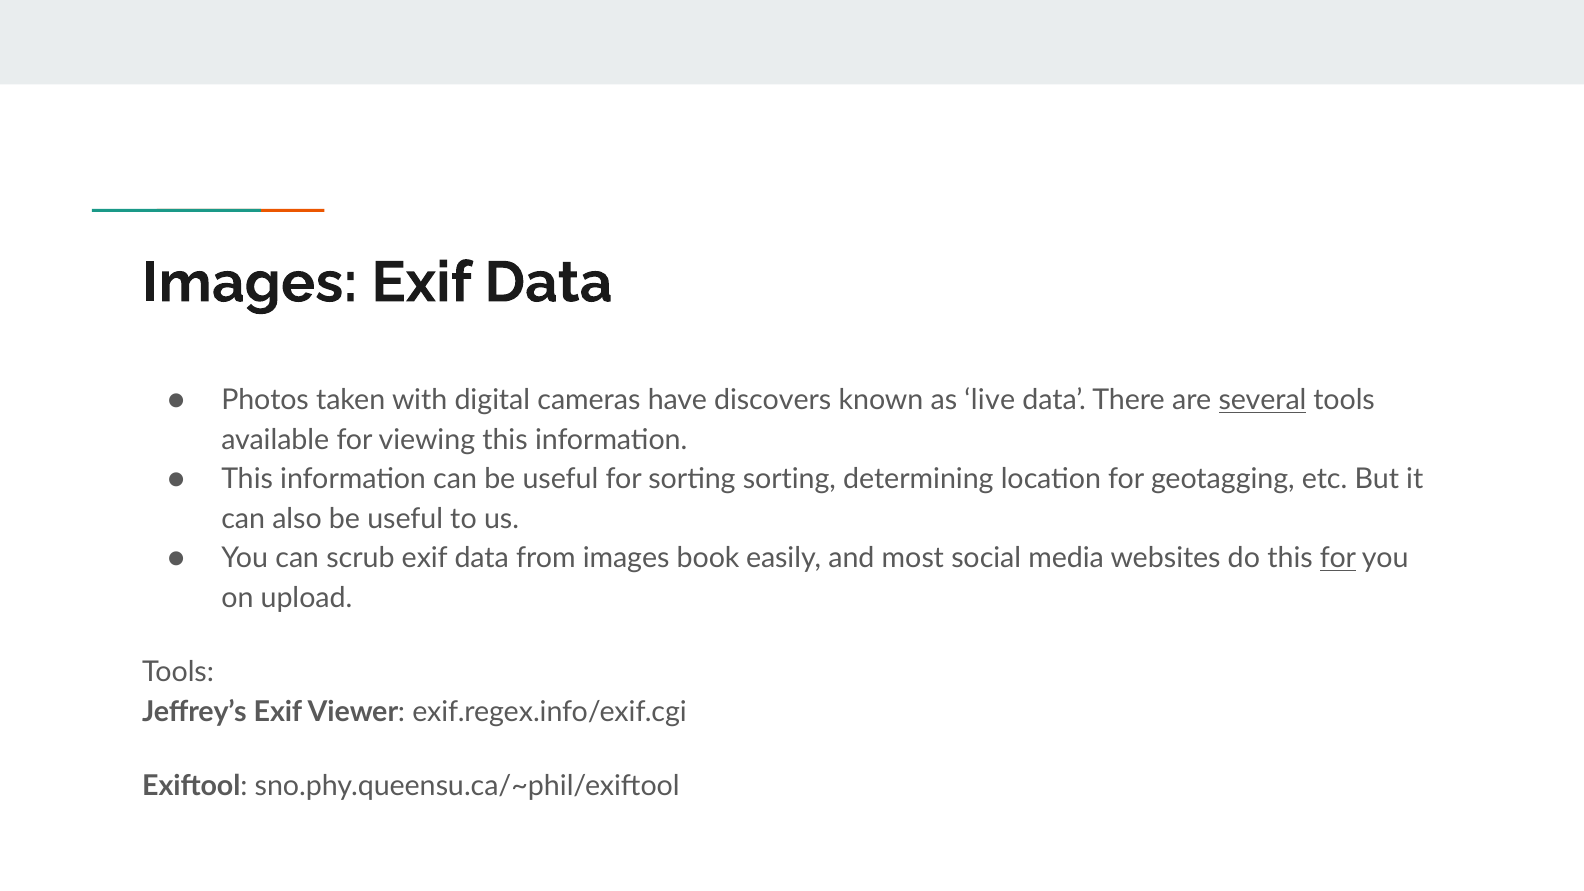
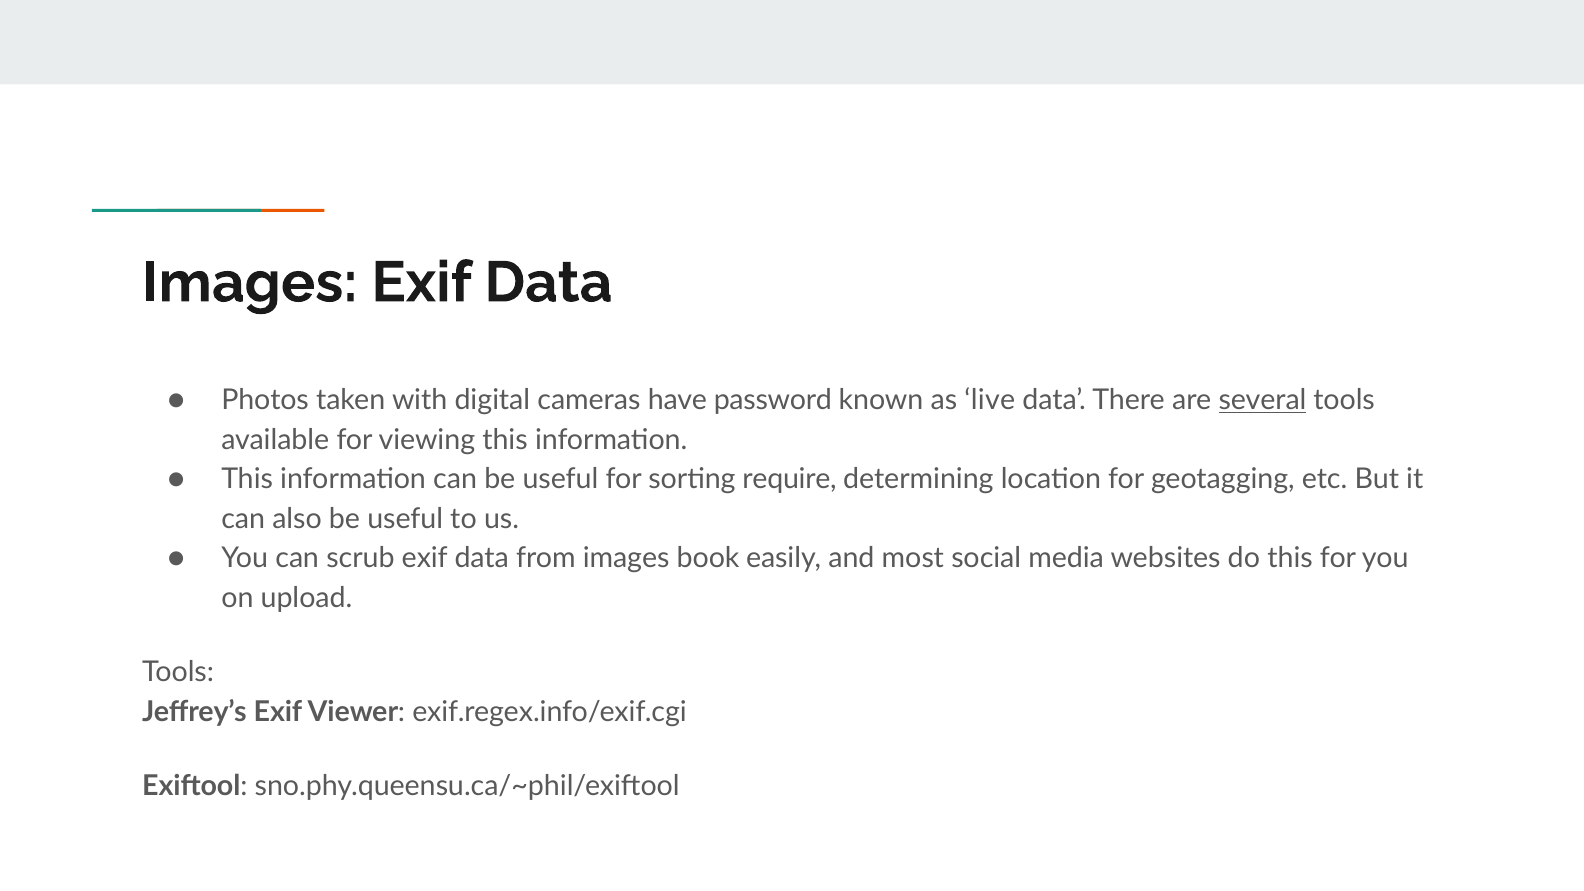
discovers: discovers -> password (773, 400)
sorting sorting: sorting -> require (790, 479)
for underline: present -> none (1338, 558)
